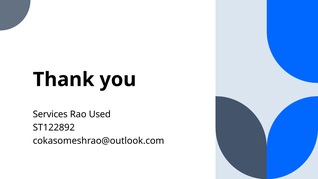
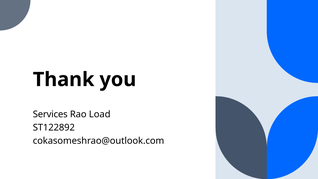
Used: Used -> Load (100, 114)
